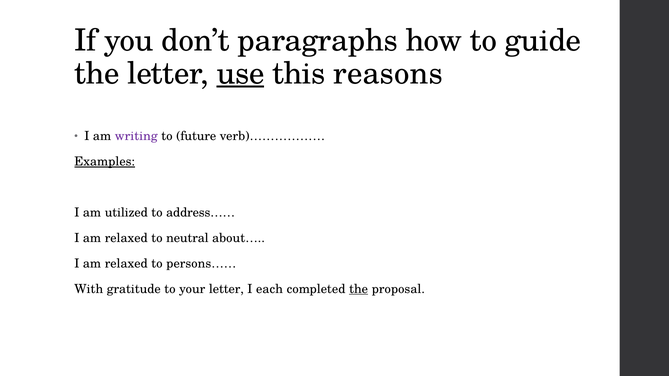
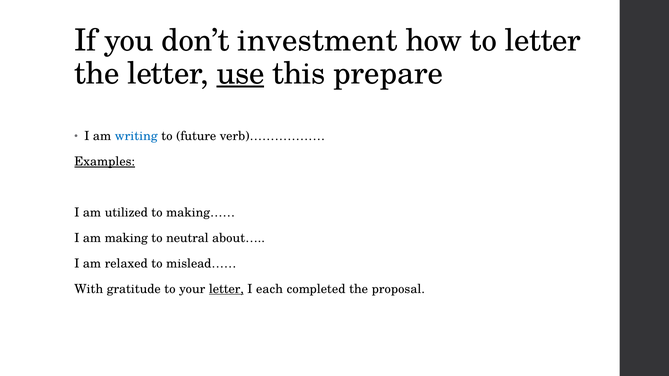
paragraphs: paragraphs -> investment (318, 40)
to guide: guide -> letter (543, 40)
reasons: reasons -> prepare (388, 74)
writing colour: purple -> blue (136, 136)
address……: address…… -> making…… (201, 213)
relaxed: relaxed -> making (126, 238)
persons……: persons…… -> mislead…… (201, 264)
letter underline: none -> present (226, 289)
the underline: present -> none (359, 289)
